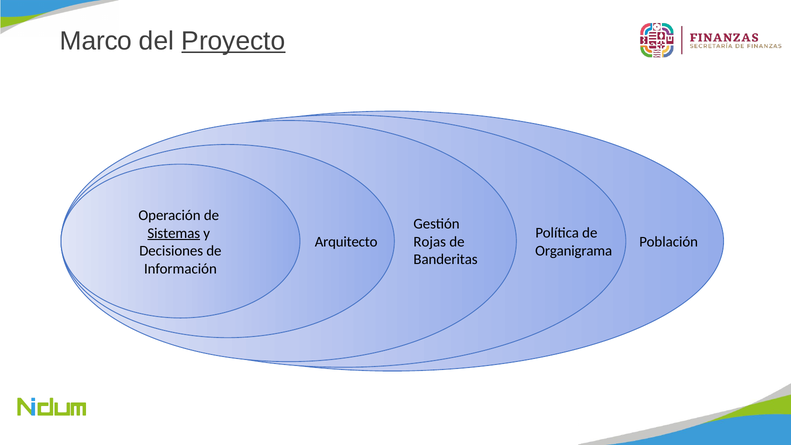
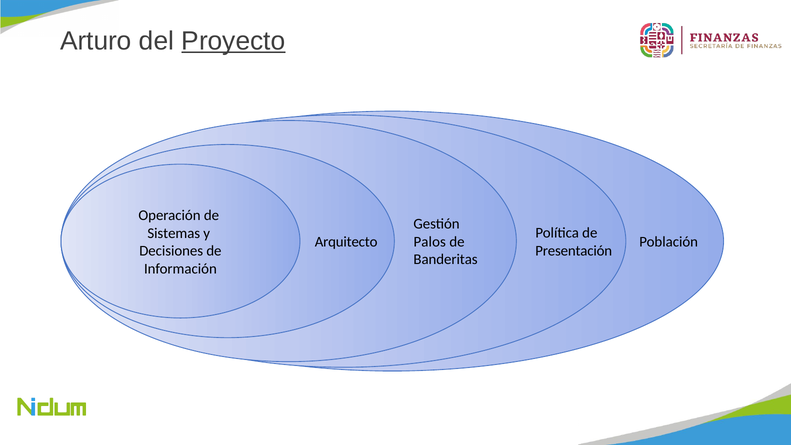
Marco: Marco -> Arturo (96, 41)
Sistemas underline: present -> none (174, 233)
Rojas: Rojas -> Palos (430, 242)
Organigrama: Organigrama -> Presentación (574, 251)
